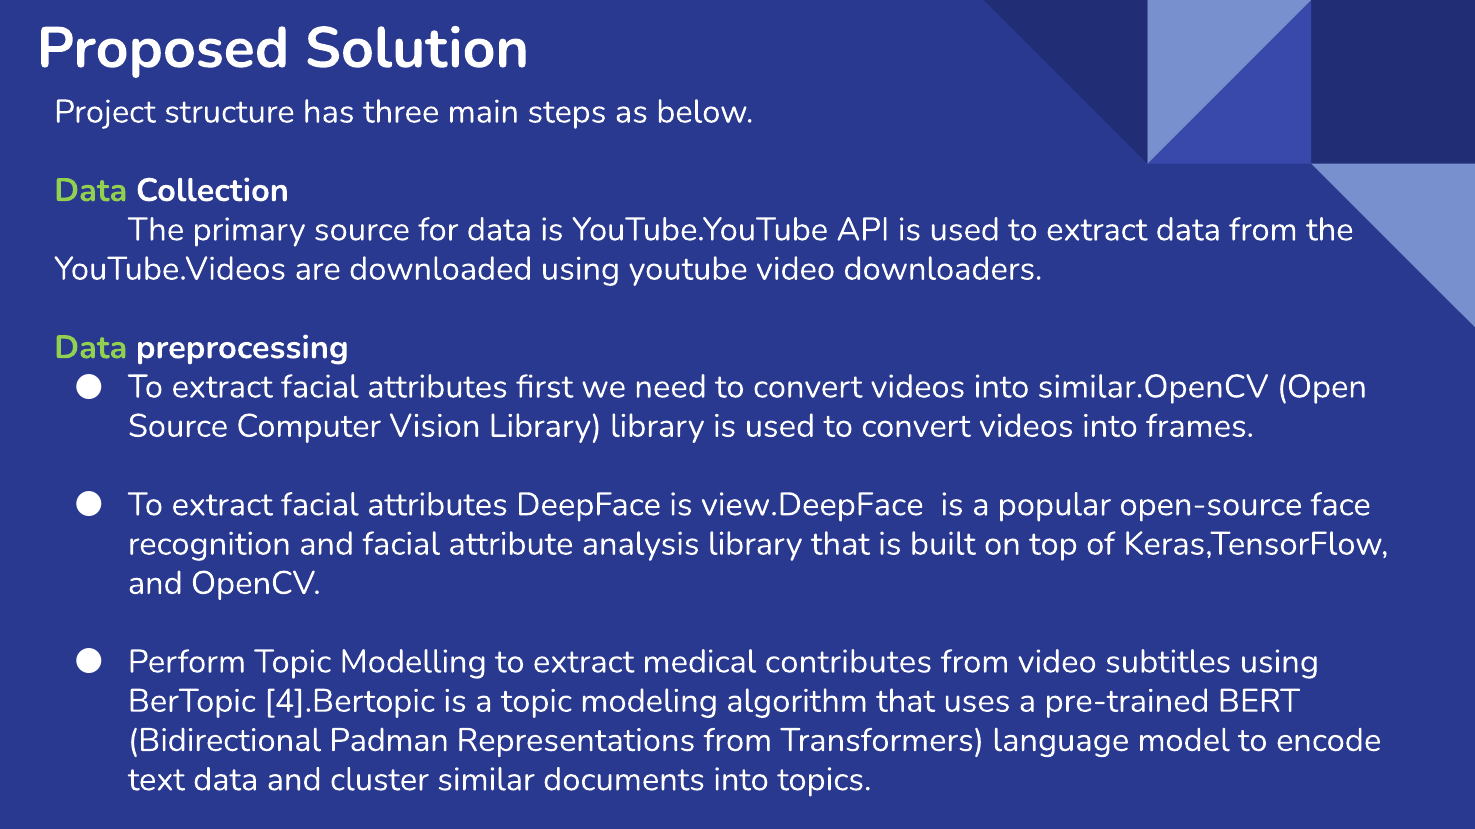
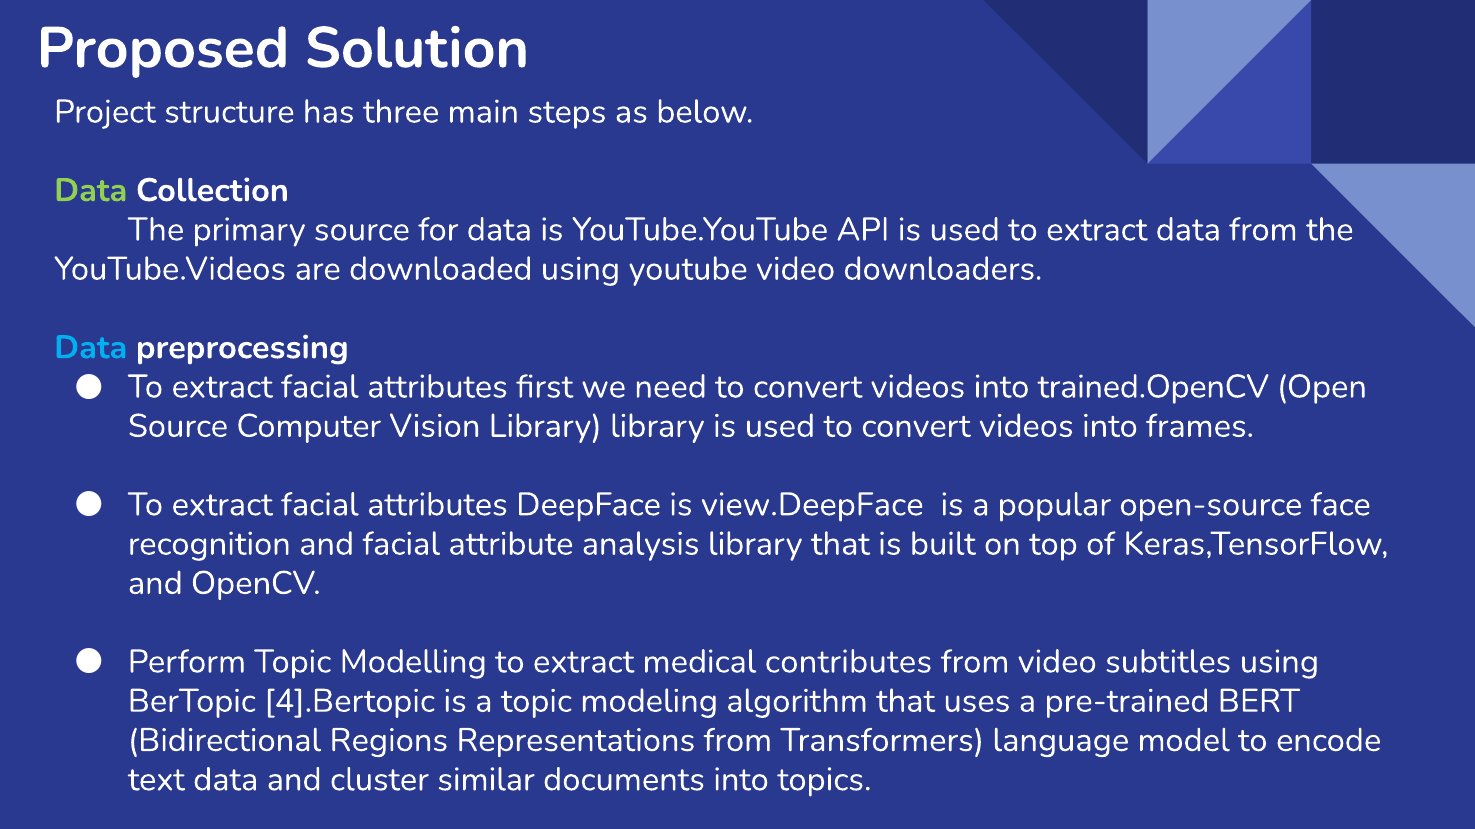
Data colour: light green -> light blue (91, 348)
similar.OpenCV: similar.OpenCV -> trained.OpenCV (1153, 387)
Padman: Padman -> Regions (389, 741)
